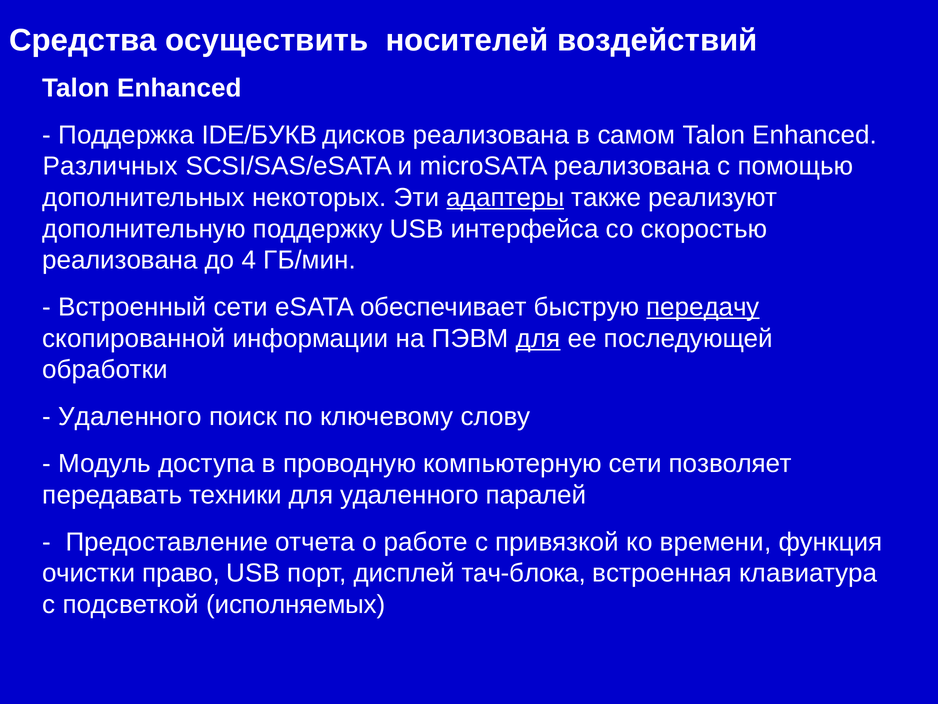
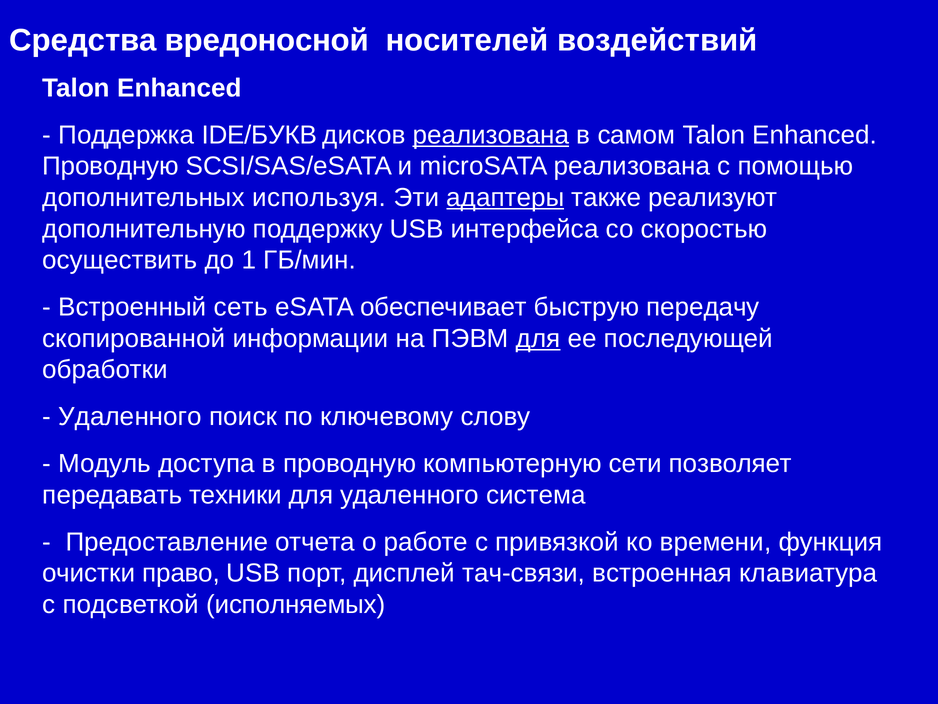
осуществить: осуществить -> вредоносной (267, 40)
реализована underline: none -> present (491, 135)
Различных: Различных -> Проводную (111, 166)
некоторых: некоторых -> используя (319, 198)
реализована: реализована -> осуществить (120, 260)
4: 4 -> 1 (249, 260)
Встроенный сети: сети -> сеть (241, 307)
передачу underline: present -> none (703, 307)
паралей: паралей -> система (536, 495)
тач-блока: тач-блока -> тач-связи (524, 573)
